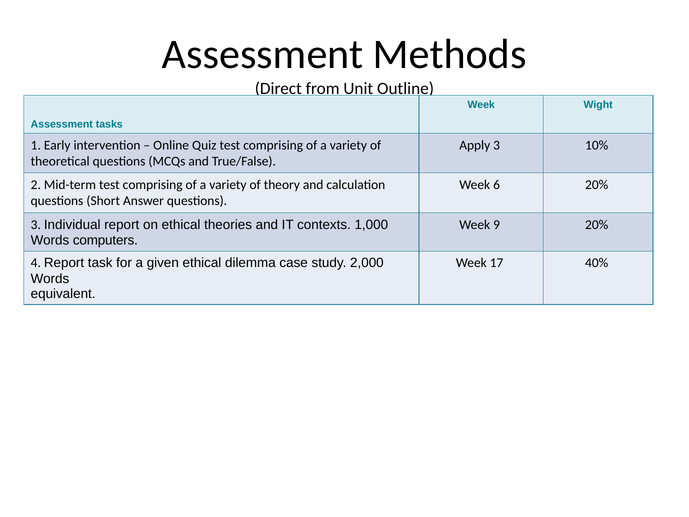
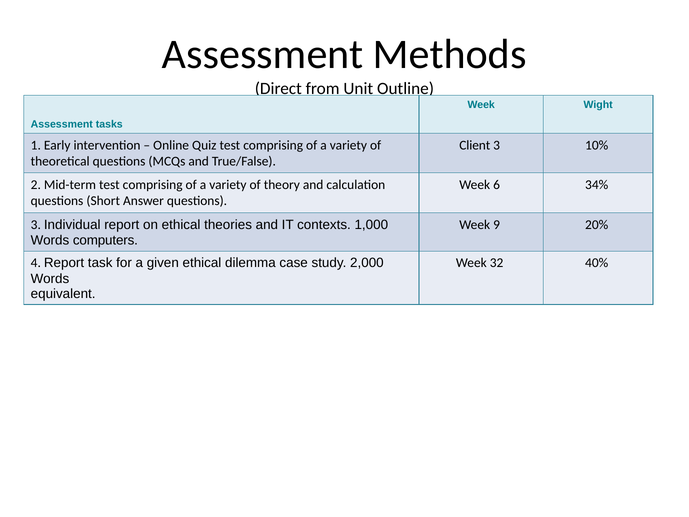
Apply: Apply -> Client (475, 145)
6 20%: 20% -> 34% (597, 185)
17: 17 -> 32 (497, 263)
